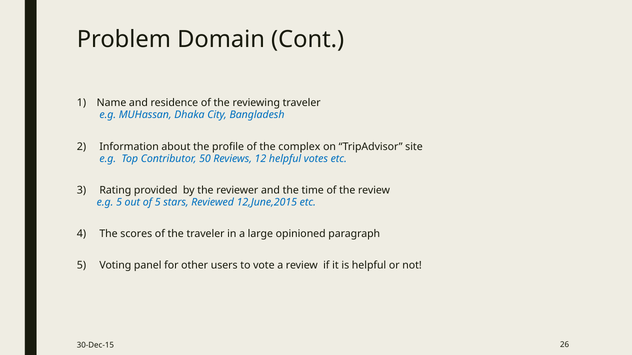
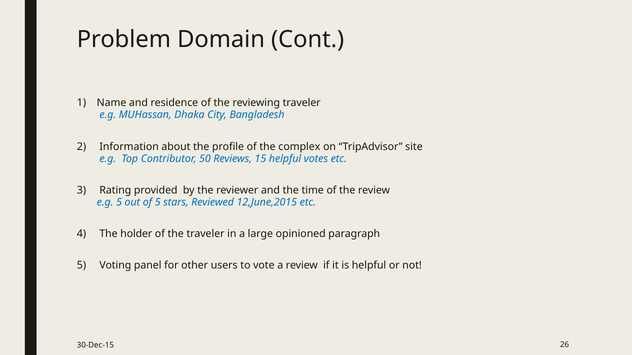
12: 12 -> 15 (260, 159)
scores: scores -> holder (136, 234)
